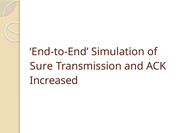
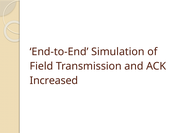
Sure: Sure -> Field (41, 66)
